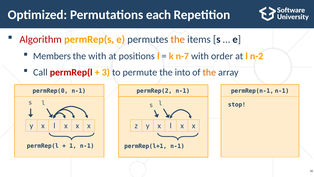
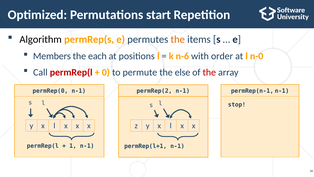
each: each -> start (159, 15)
Algorithm colour: red -> black (41, 39)
the with: with -> each (97, 56)
n-7: n-7 -> n-6 (182, 56)
n-2: n-2 -> n-0 (257, 56)
3: 3 -> 0 (106, 72)
into: into -> else (183, 72)
the colour: orange -> red (209, 72)
